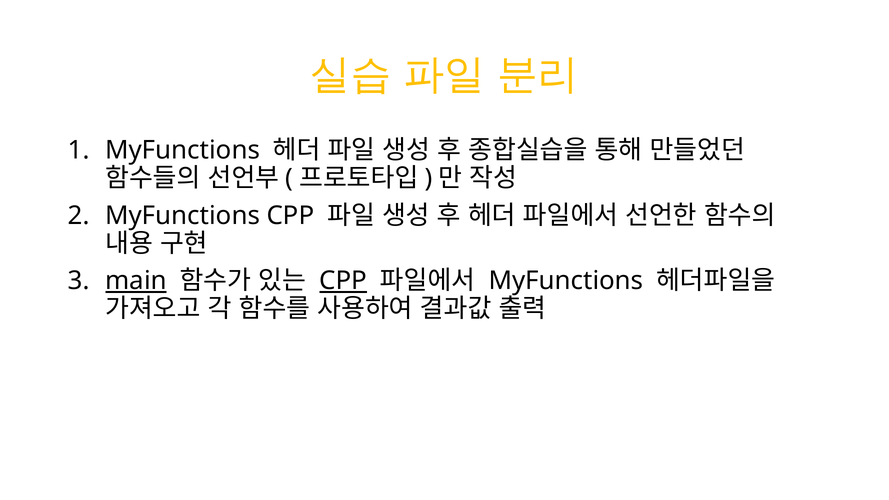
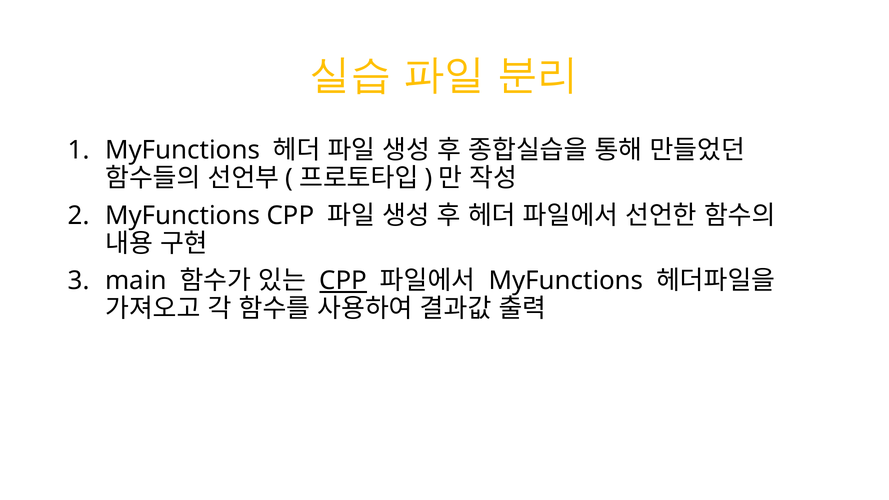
main underline: present -> none (136, 281)
